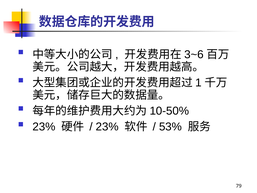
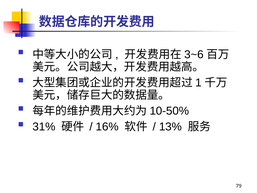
23%: 23% -> 31% (44, 127)
23%: 23% -> 16% (107, 127)
53%: 53% -> 13% (170, 127)
